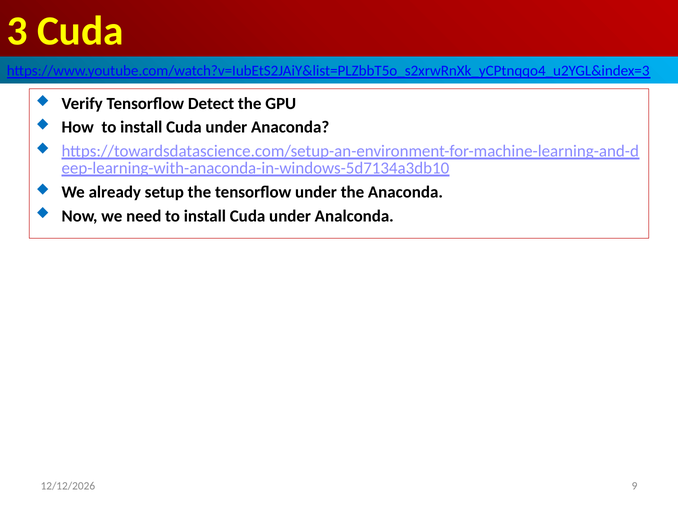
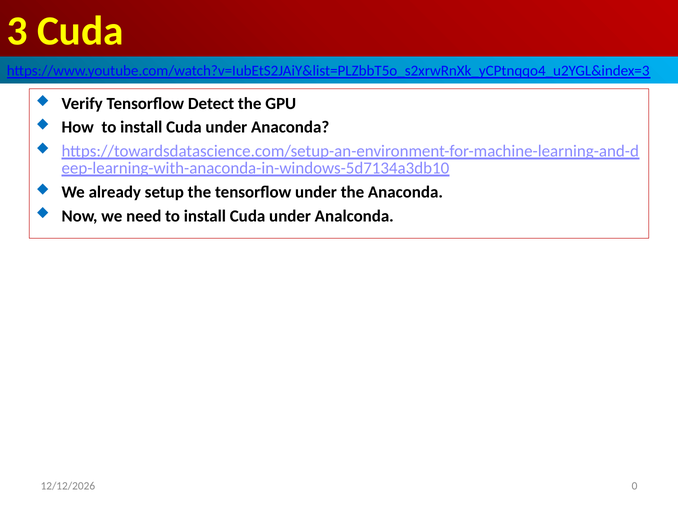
9: 9 -> 0 (635, 486)
